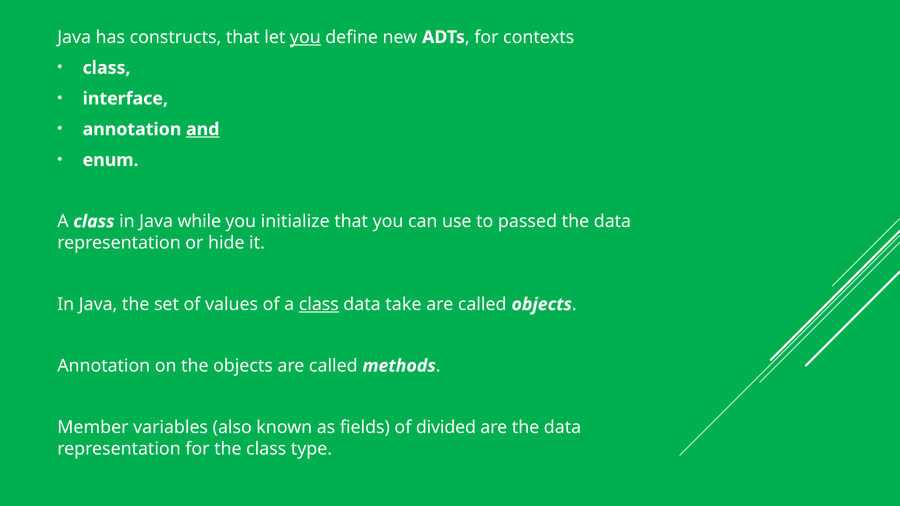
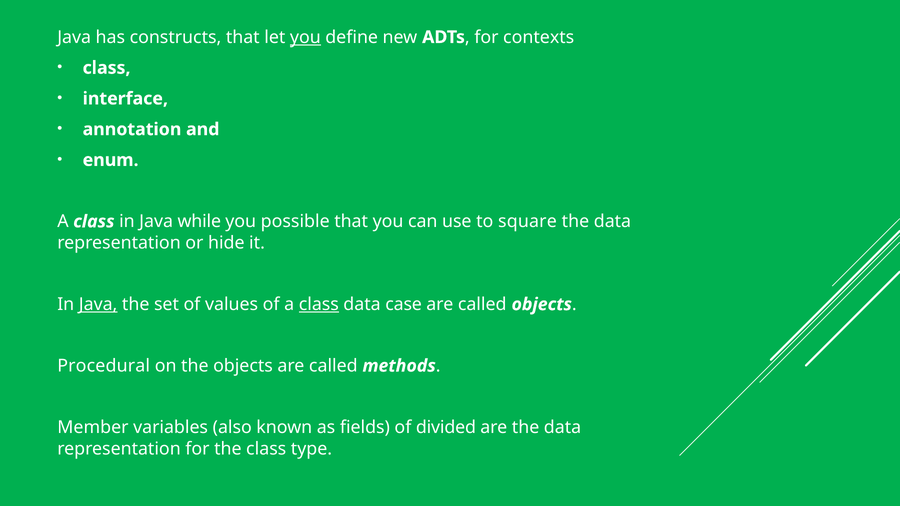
and underline: present -> none (203, 129)
initialize: initialize -> possible (295, 222)
passed: passed -> square (527, 222)
Java underline: none -> present (98, 305)
take: take -> case (404, 305)
Annotation: Annotation -> Procedural (104, 366)
